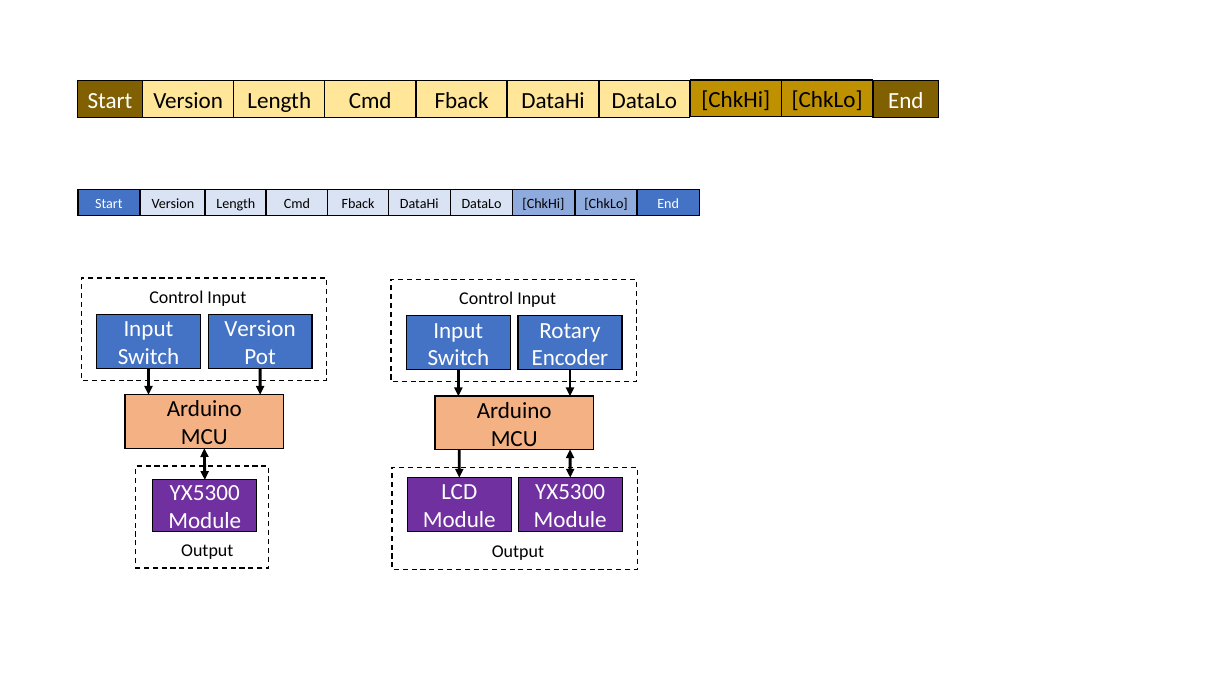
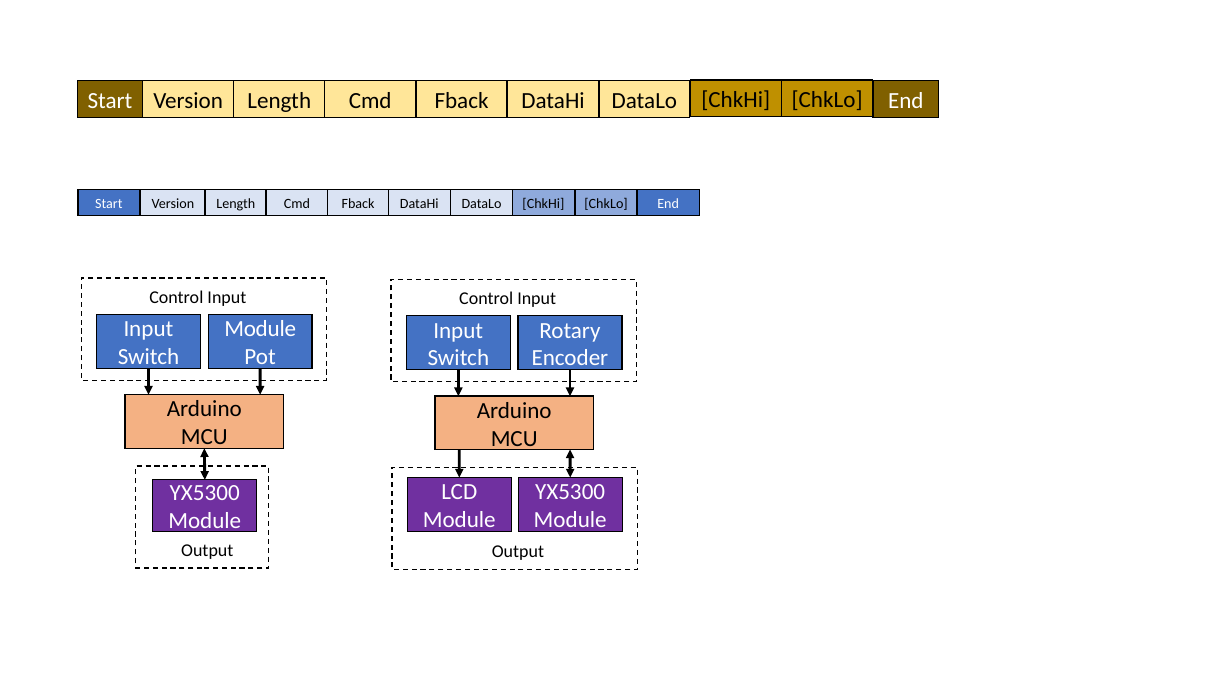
Version: Version -> Module (260, 329)
